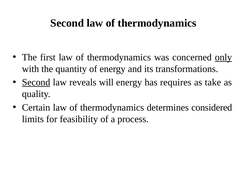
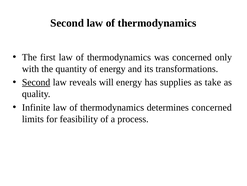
only underline: present -> none (223, 57)
requires: requires -> supplies (176, 82)
Certain: Certain -> Infinite (36, 107)
determines considered: considered -> concerned (212, 107)
